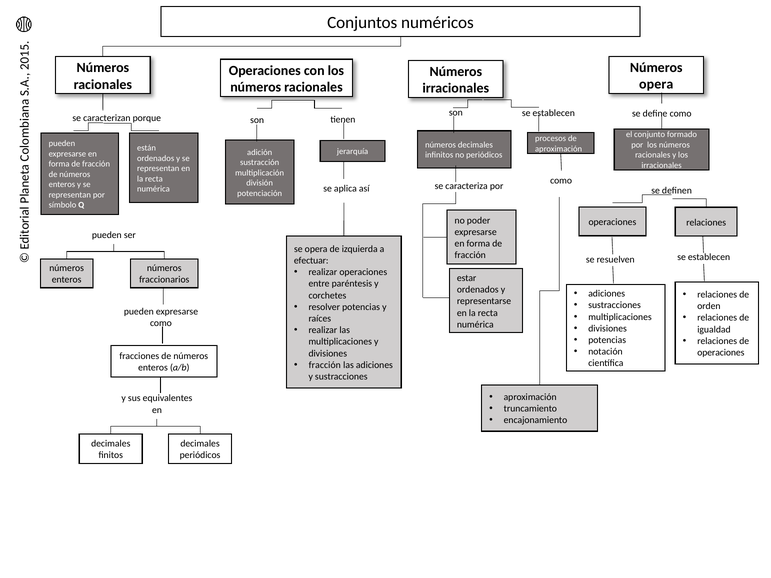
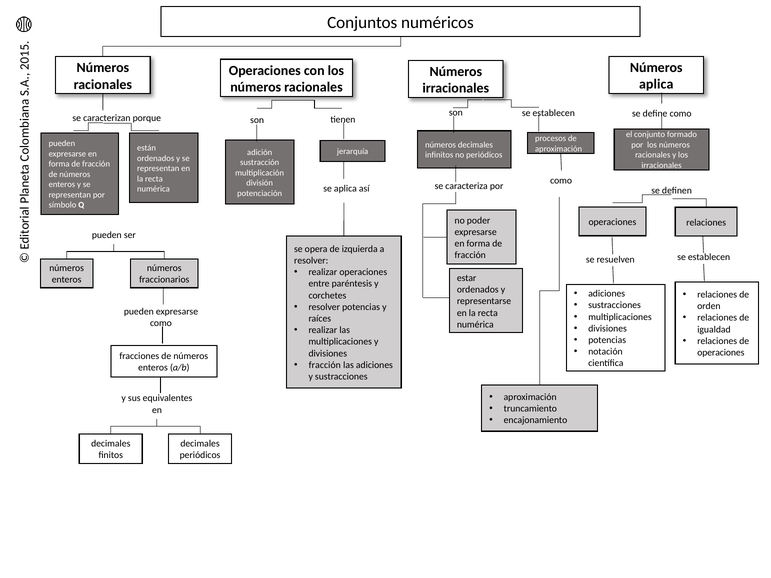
opera: opera -> aplica (656, 84)
efectuar: efectuar -> resolver (311, 261)
